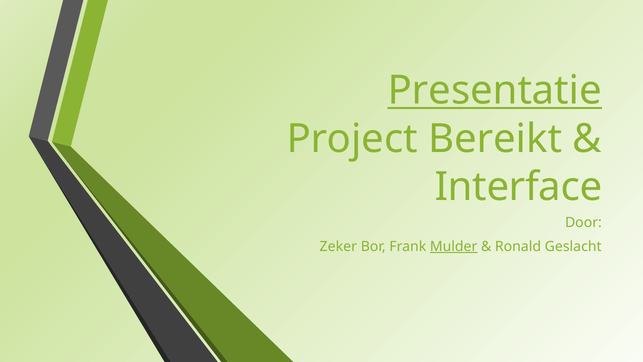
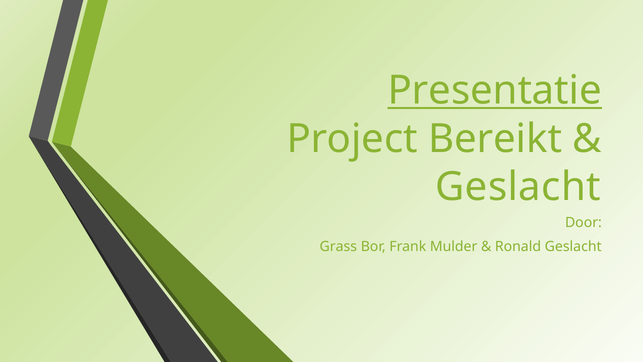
Interface: Interface -> Geslacht (518, 187)
Zeker: Zeker -> Grass (338, 246)
Mulder underline: present -> none (454, 246)
